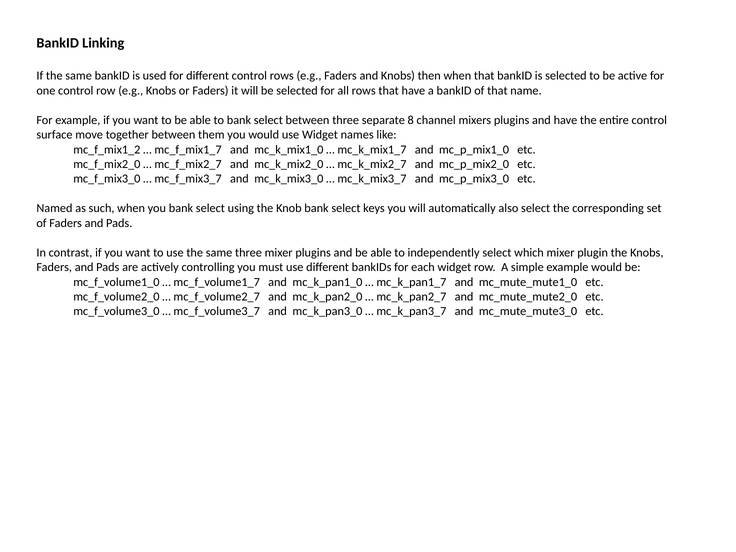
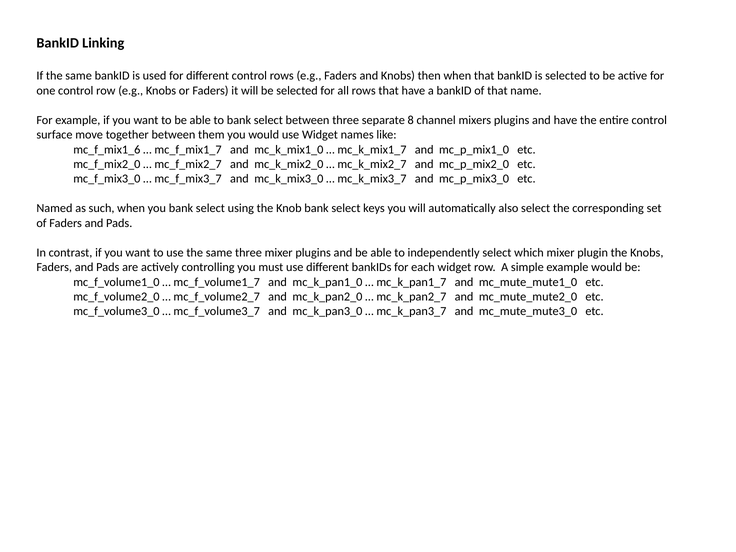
mc_f_mix1_2: mc_f_mix1_2 -> mc_f_mix1_6 (107, 150)
